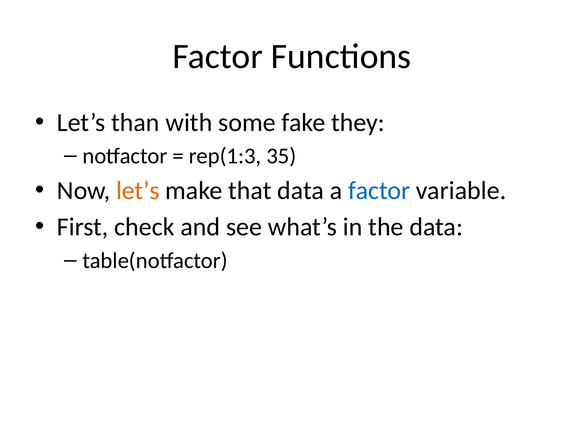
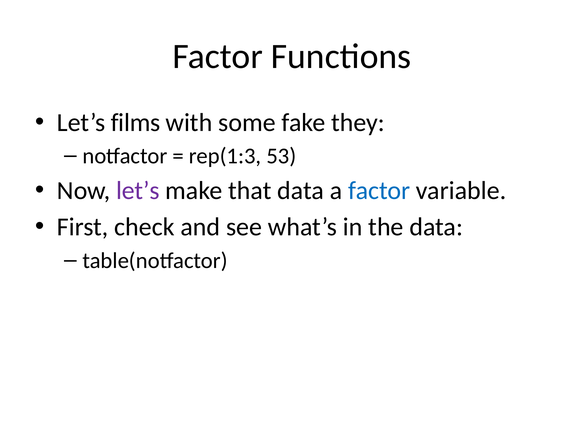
than: than -> films (135, 123)
35: 35 -> 53 (281, 156)
let’s colour: orange -> purple (138, 191)
